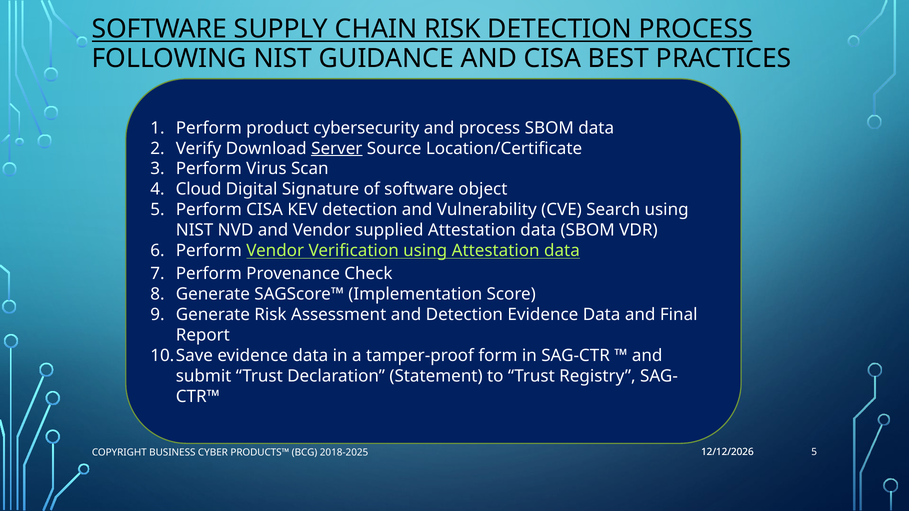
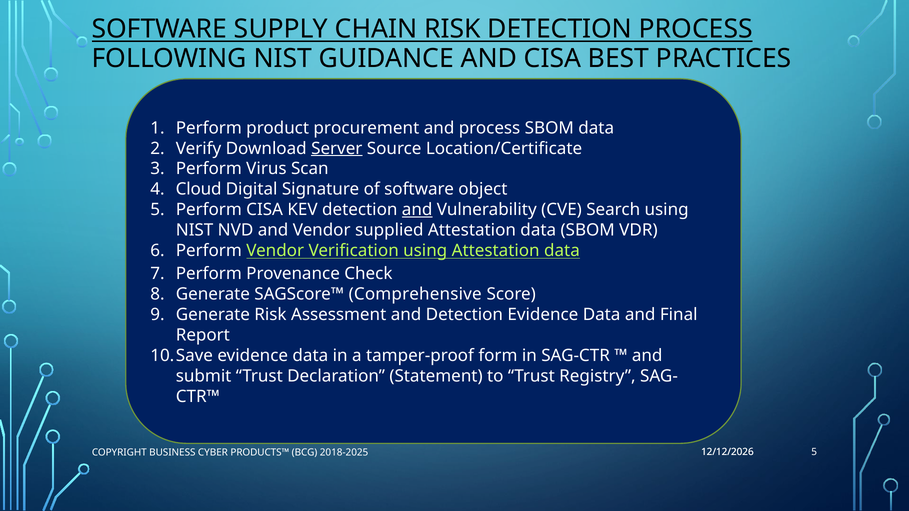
cybersecurity: cybersecurity -> procurement (366, 128)
and underline: none -> present (417, 210)
Implementation: Implementation -> Comprehensive (415, 294)
